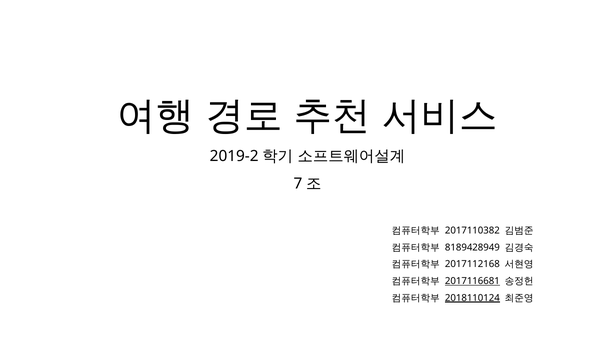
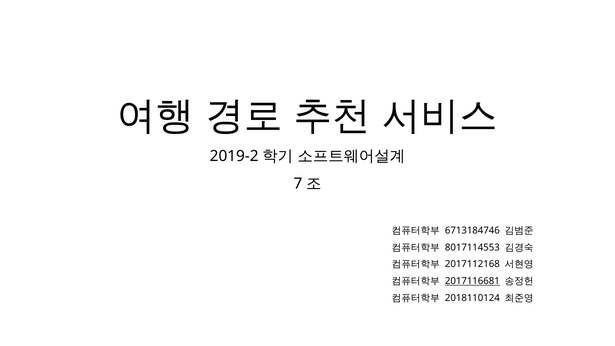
2017110382: 2017110382 -> 6713184746 (472, 231)
8189428949: 8189428949 -> 8017114553 (472, 247)
2018110124 underline: present -> none (472, 298)
